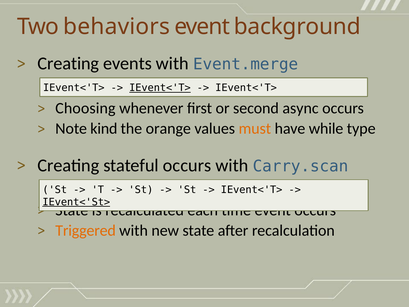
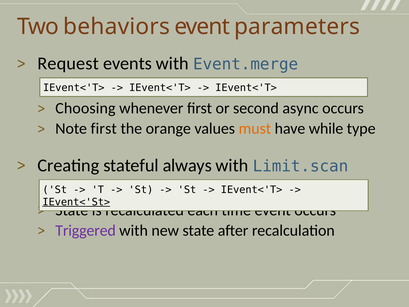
background: background -> parameters (297, 27)
Creating: Creating -> Request (68, 63)
IEvent<'T> underline: present -> none (160, 88)
Note kind: kind -> first (104, 129)
stateful occurs: occurs -> always (187, 165)
Carry.scan: Carry.scan -> Limit.scan (300, 166)
Triggered colour: orange -> purple (86, 230)
